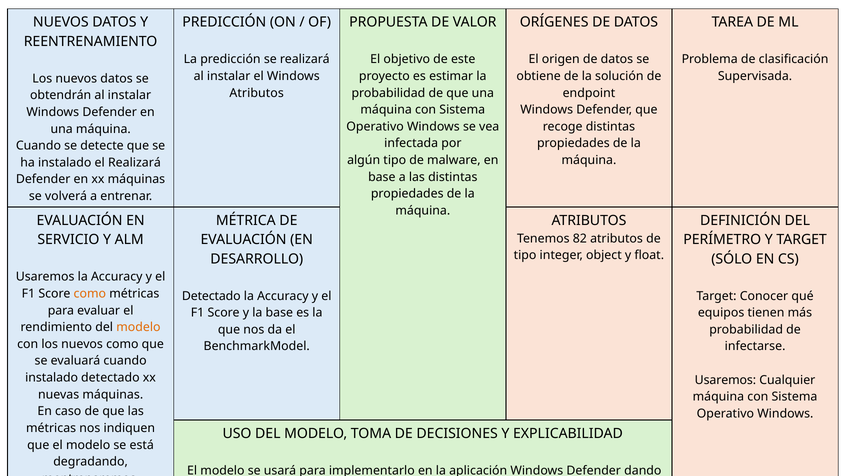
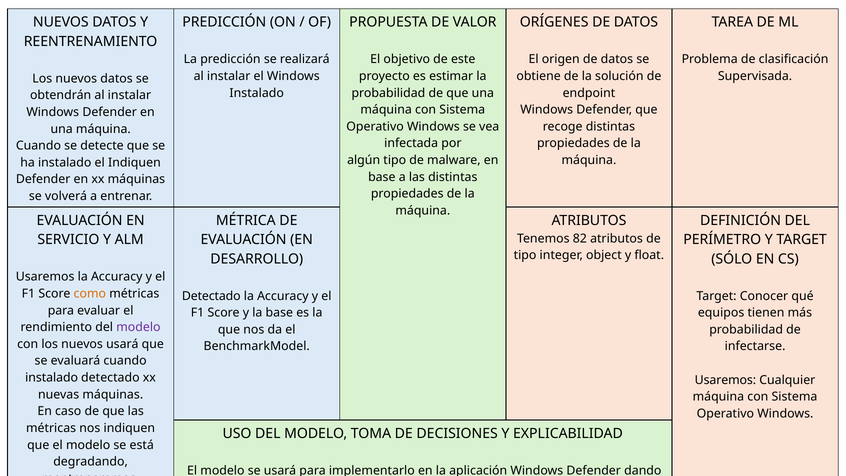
Atributos: Atributos -> Instalado (257, 93)
el Realizará: Realizará -> Indiquen (134, 163)
modelo colour: orange -> purple (138, 327)
nuevos como: como -> usará (122, 344)
